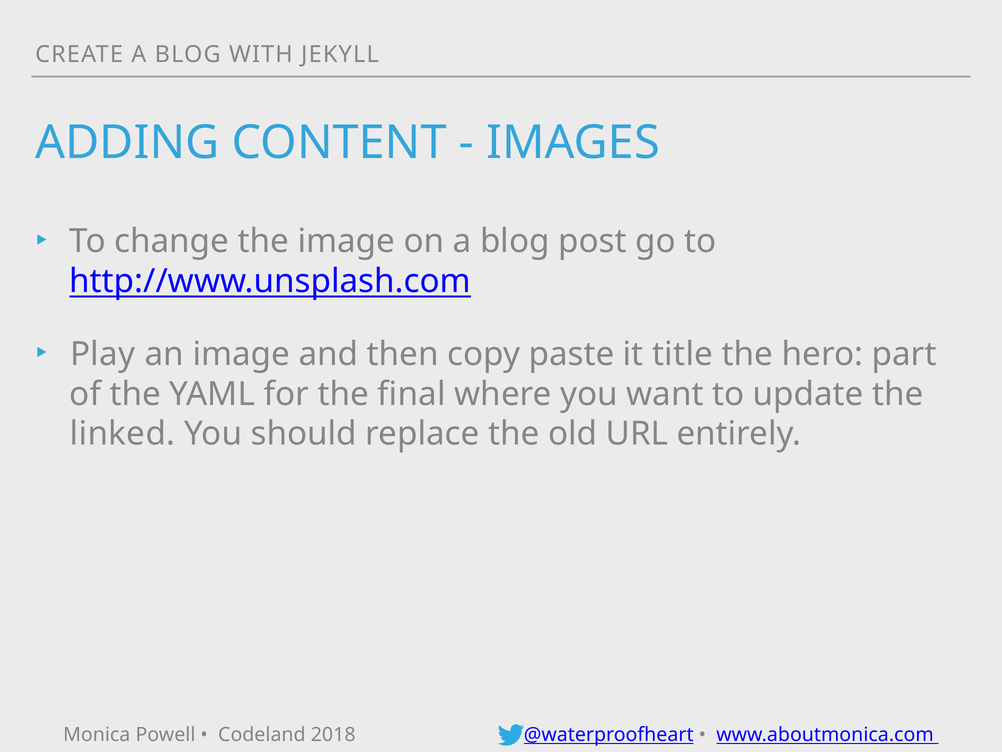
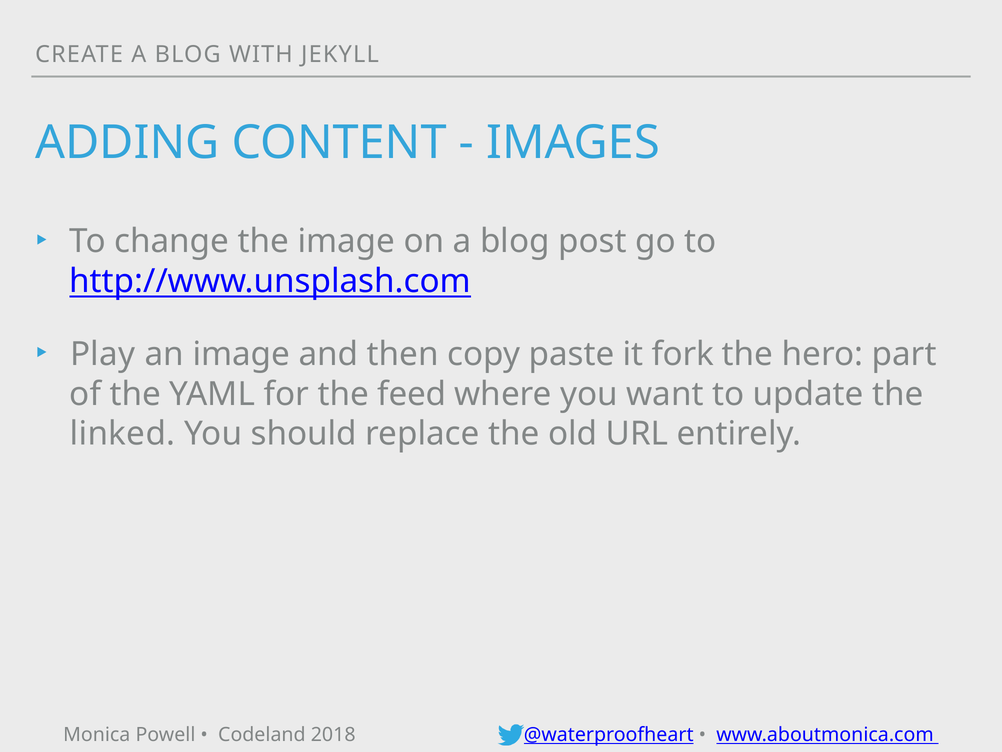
title: title -> fork (683, 354)
final: final -> feed (412, 394)
